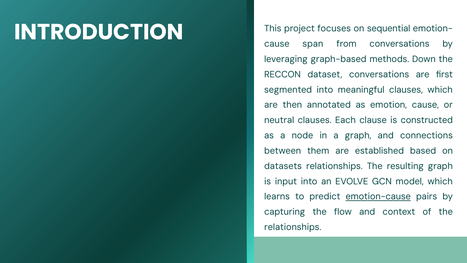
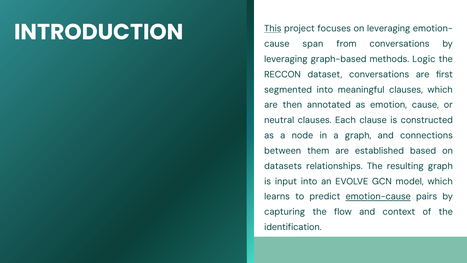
This underline: none -> present (273, 29)
on sequential: sequential -> leveraging (389, 29)
Down: Down -> Logic (424, 59)
relationships: relationships -> identification (293, 227)
